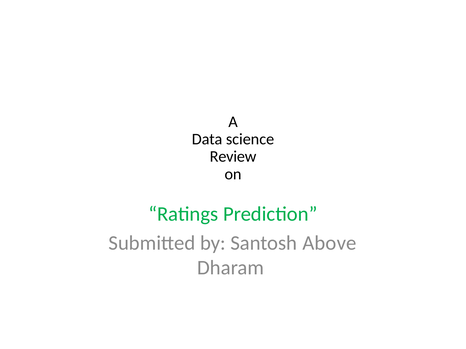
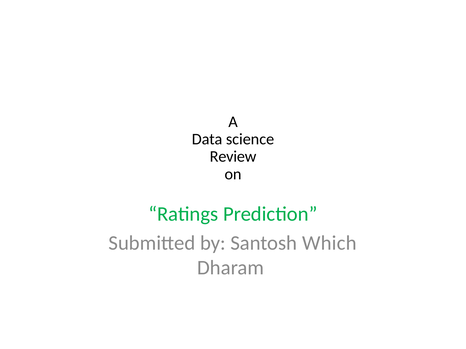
Above: Above -> Which (329, 243)
